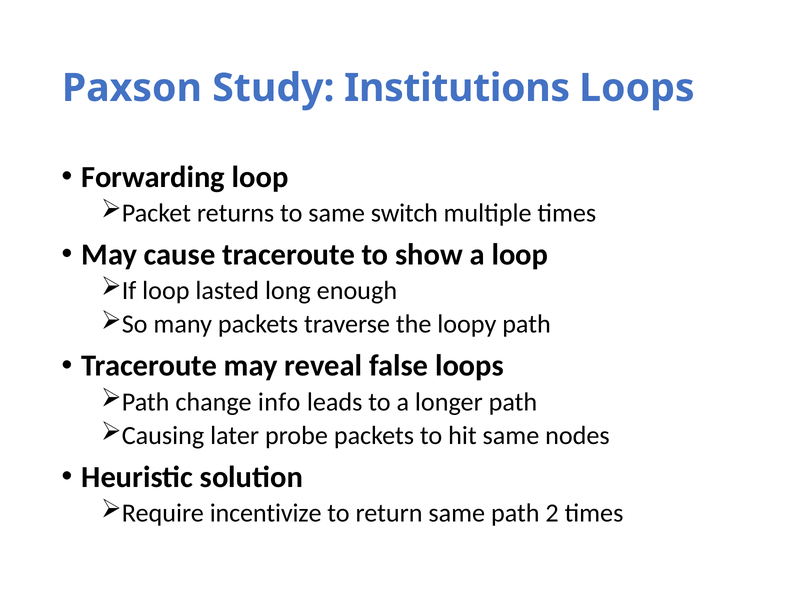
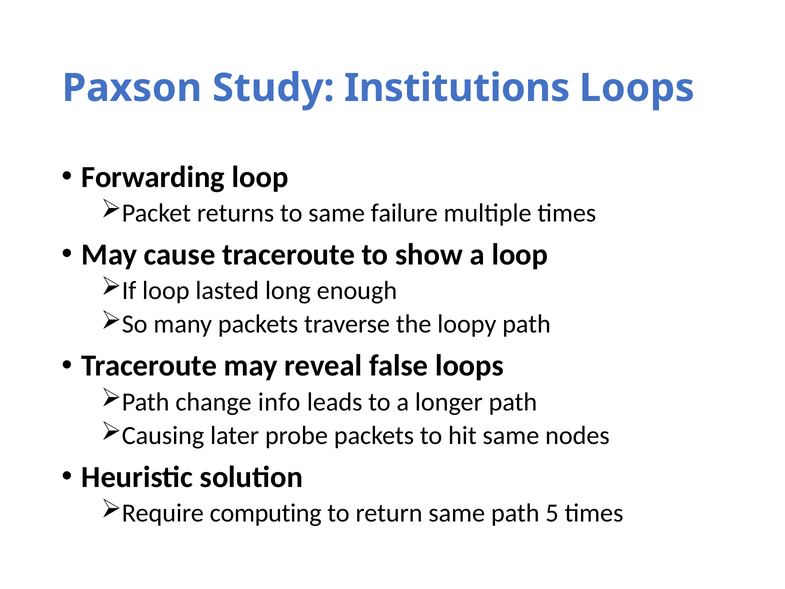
switch: switch -> failure (404, 213)
incentivize: incentivize -> computing (266, 513)
2: 2 -> 5 (552, 513)
